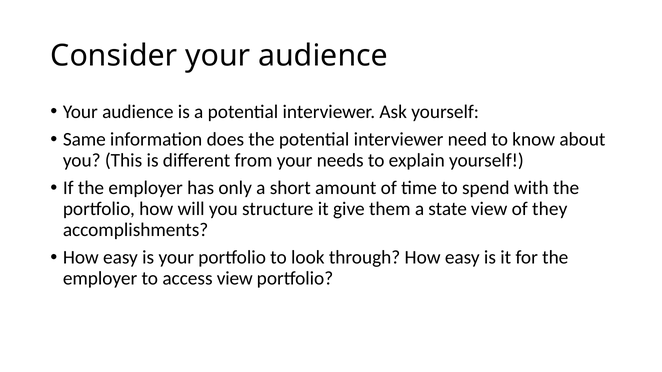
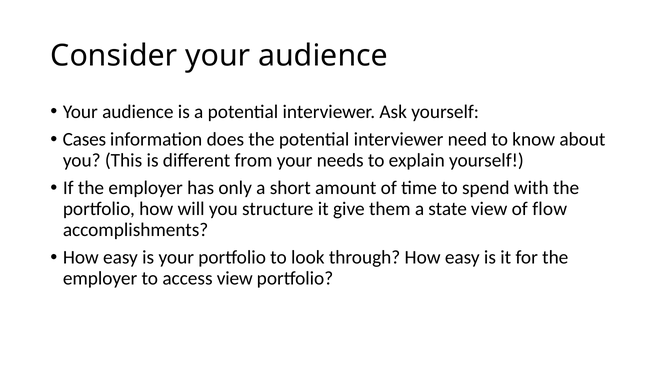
Same: Same -> Cases (84, 140)
they: they -> flow (550, 209)
